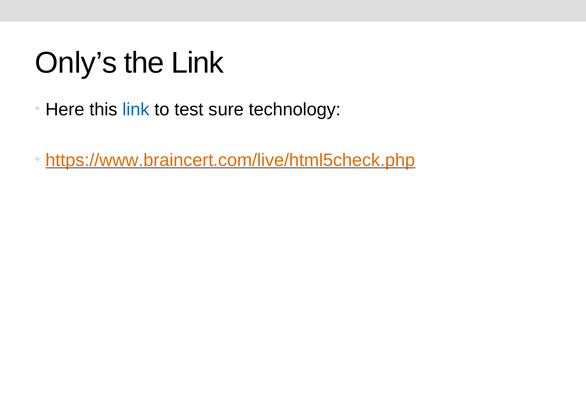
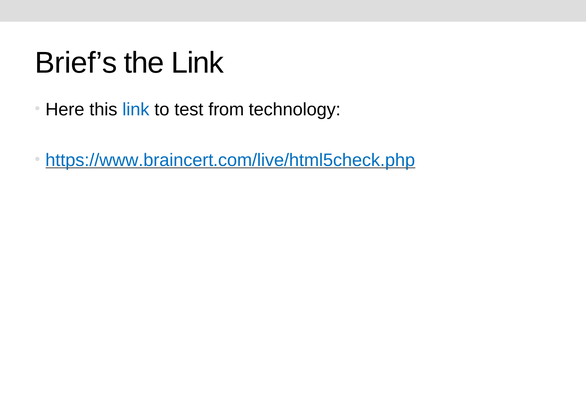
Only’s: Only’s -> Brief’s (76, 63)
sure: sure -> from (226, 109)
https://www.braincert.com/live/html5check.php colour: orange -> blue (230, 160)
